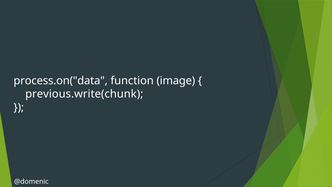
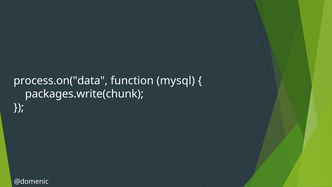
image: image -> mysql (176, 81)
previous.write(chunk: previous.write(chunk -> packages.write(chunk (84, 94)
